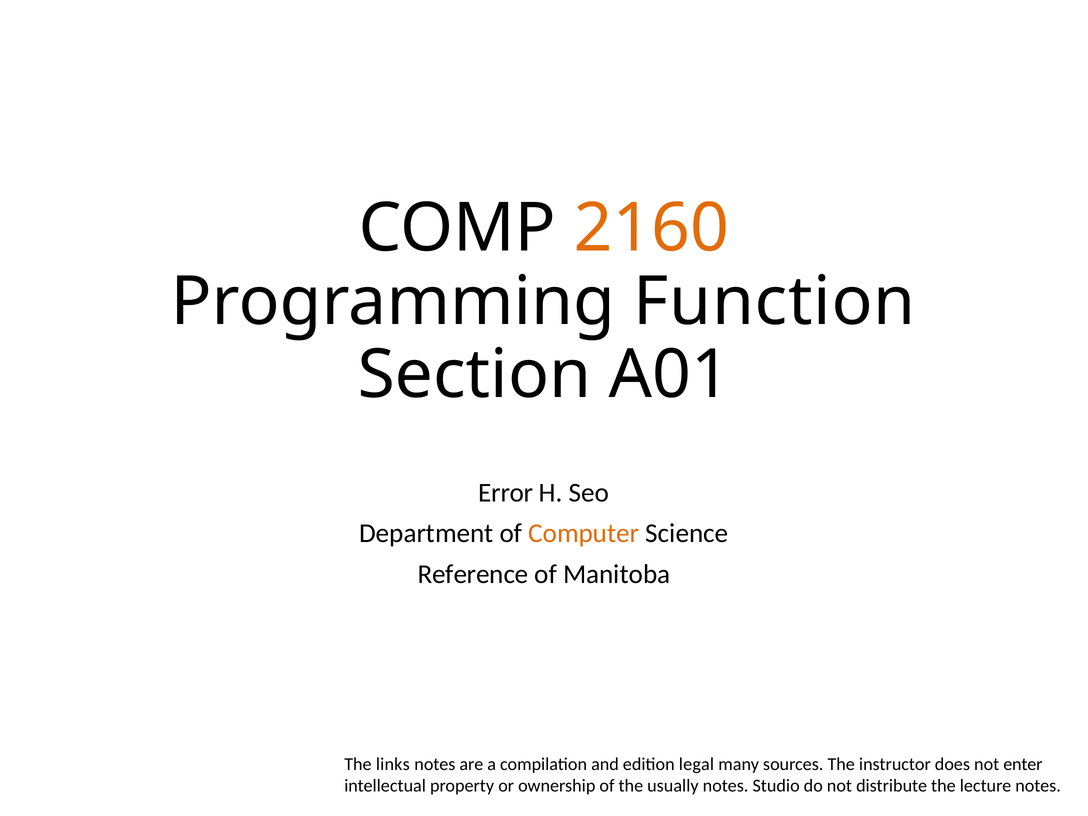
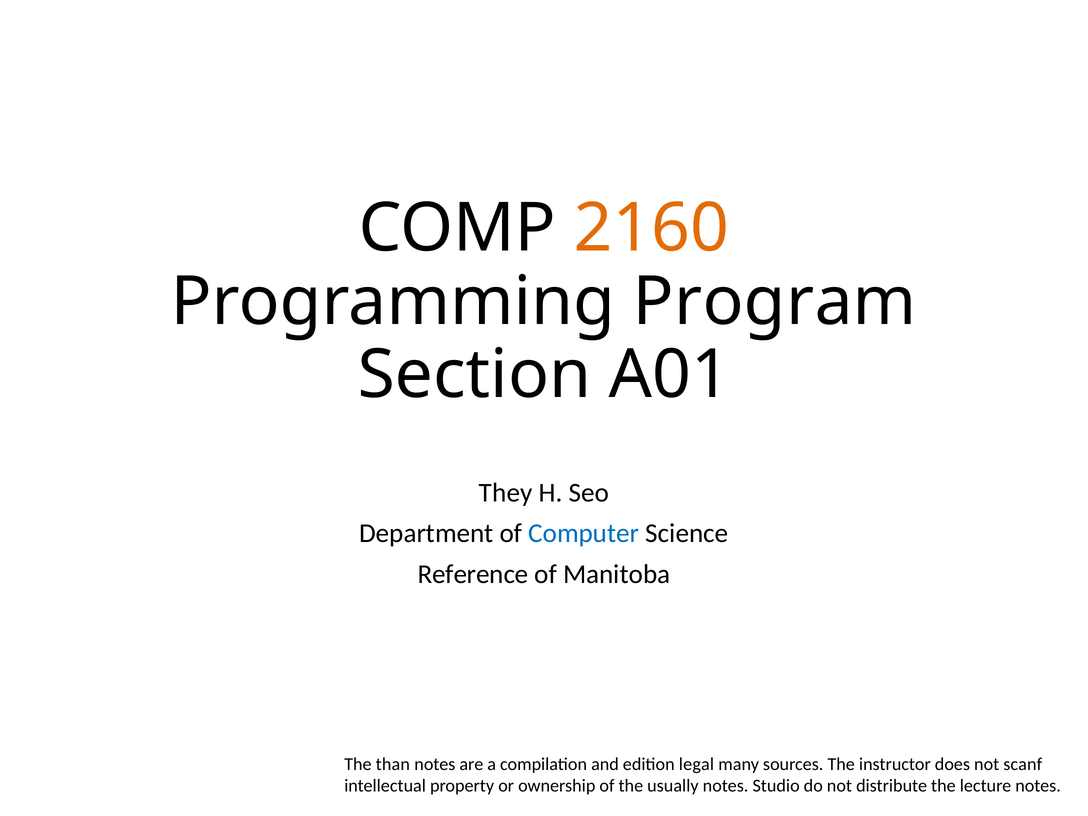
Function: Function -> Program (775, 302)
Error: Error -> They (506, 493)
Computer colour: orange -> blue (584, 533)
links: links -> than (393, 764)
enter: enter -> scanf (1023, 764)
